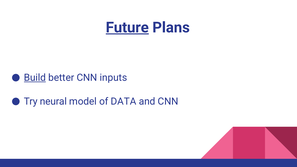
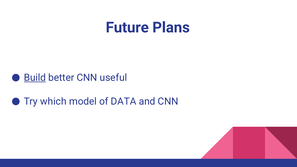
Future underline: present -> none (127, 28)
inputs: inputs -> useful (113, 78)
neural: neural -> which (53, 101)
